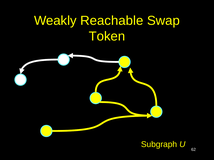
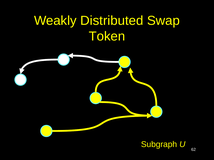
Reachable: Reachable -> Distributed (112, 21)
